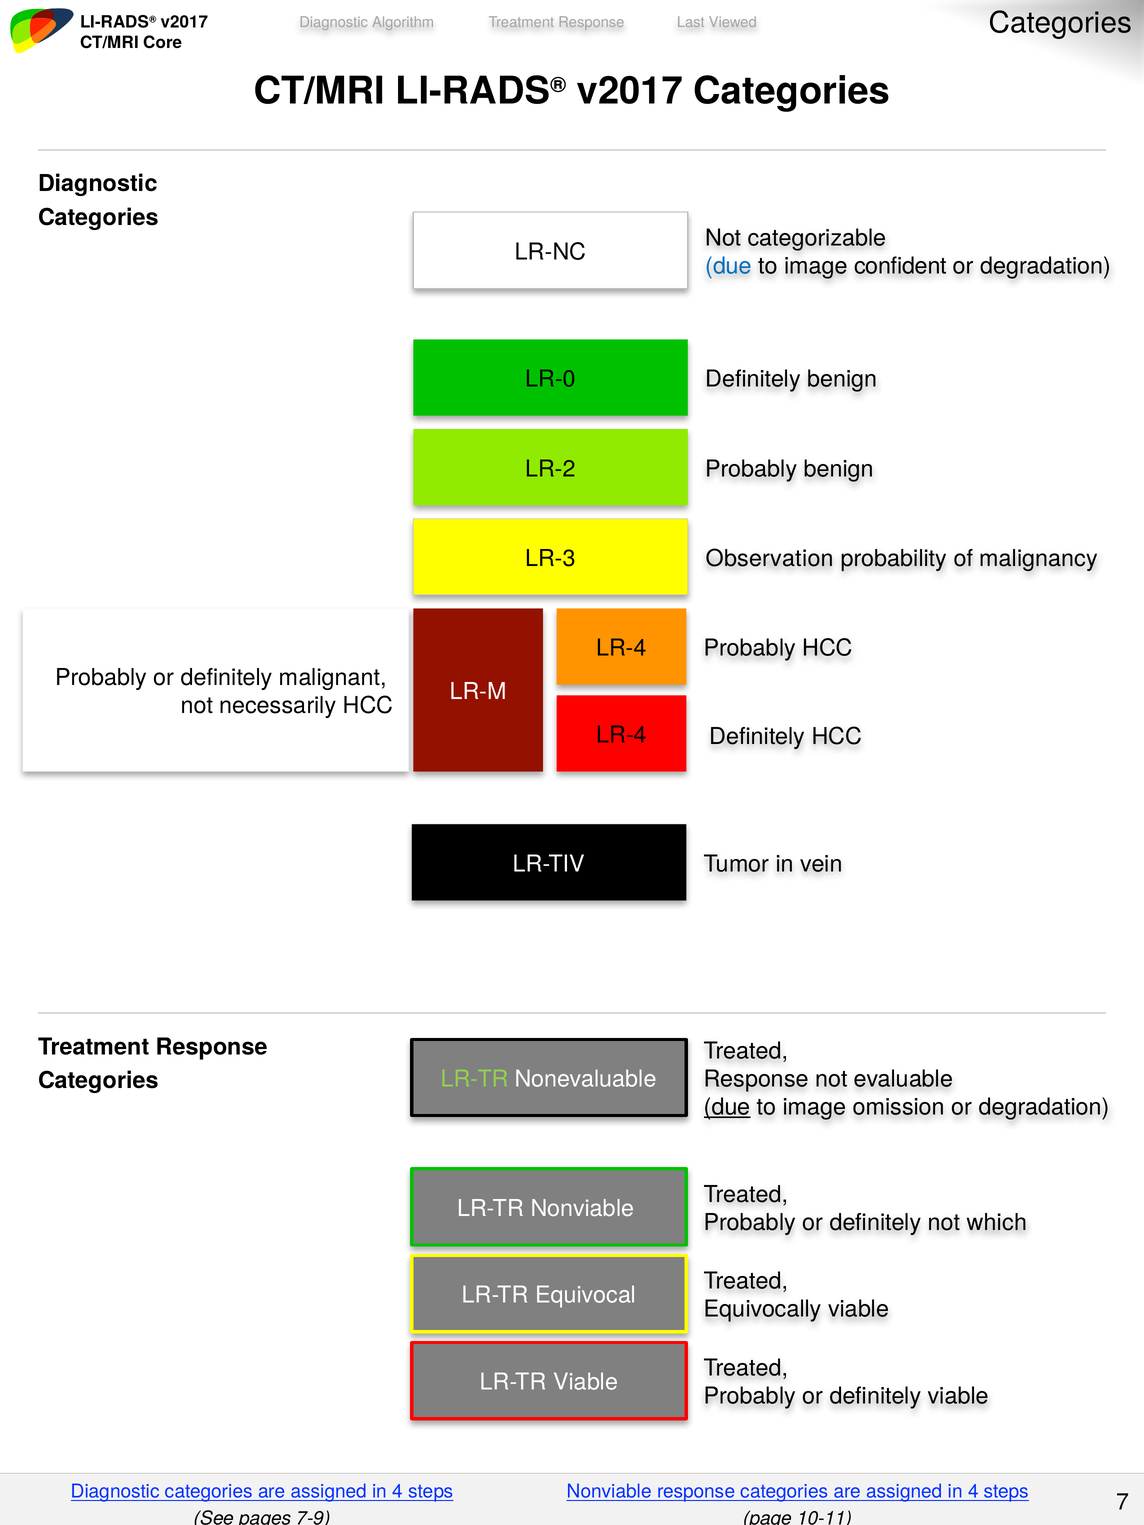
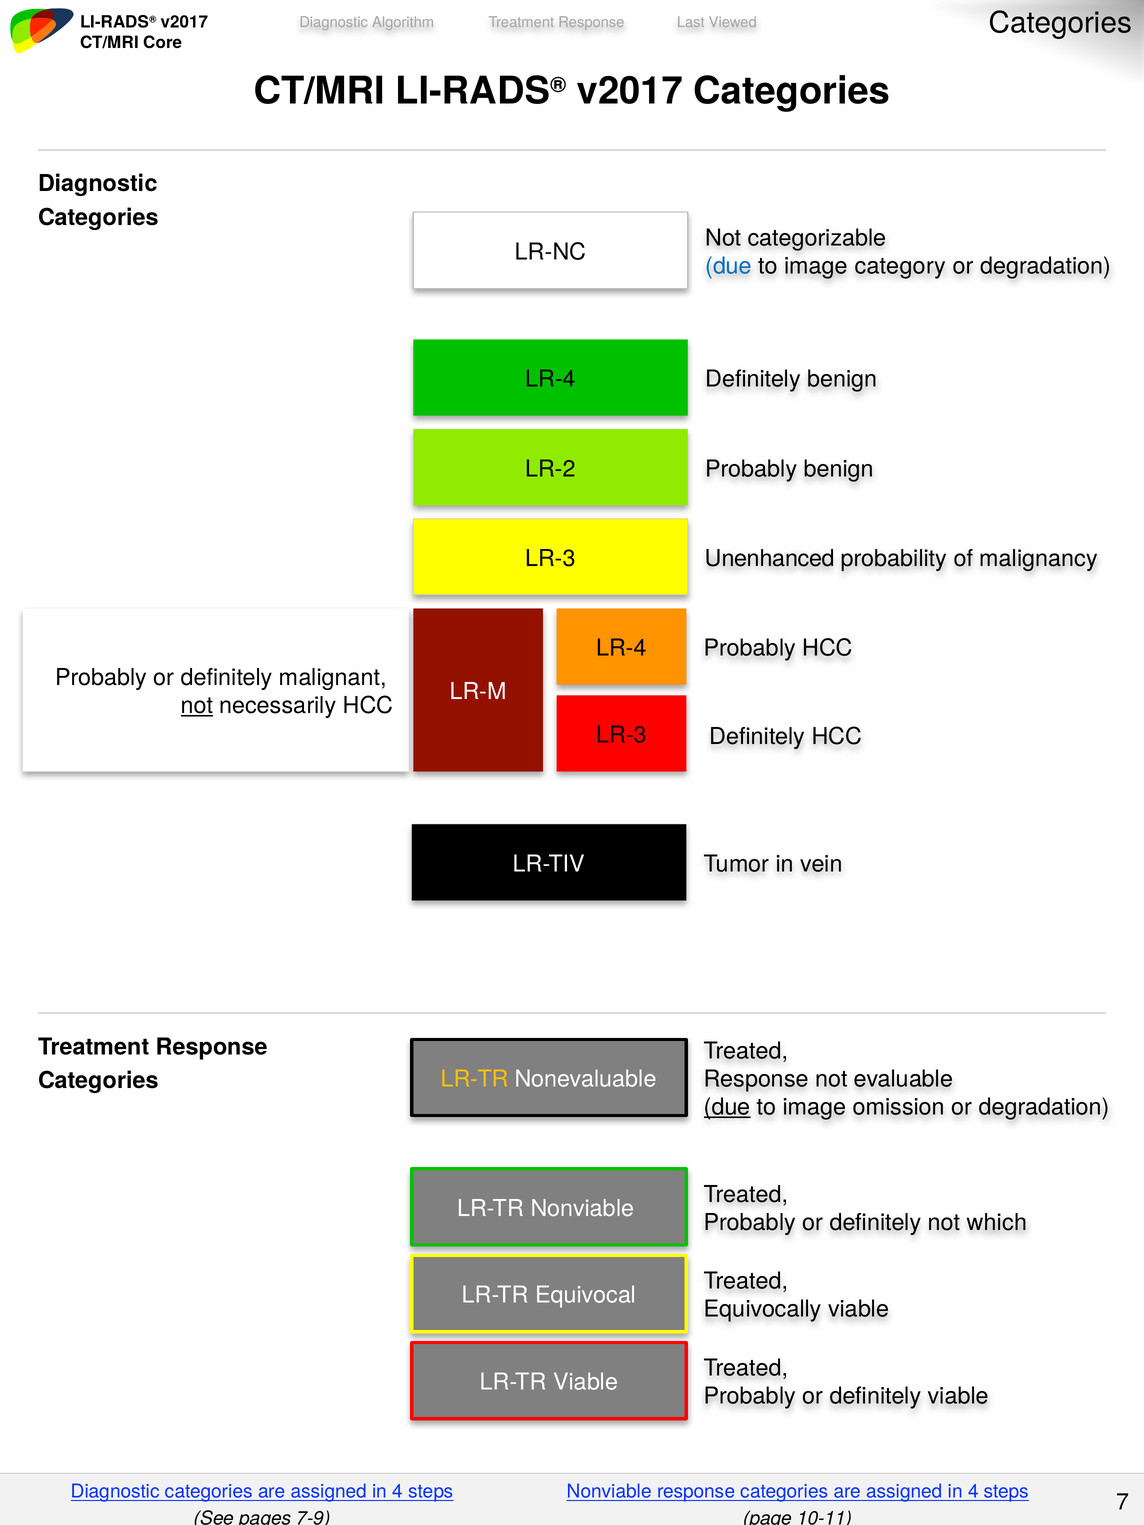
confident: confident -> category (900, 266)
LR-0: LR-0 -> LR-4 (550, 379)
Observation: Observation -> Unenhanced (770, 559)
not underline: none -> present (197, 706)
LR-4: LR-4 -> LR-3 (622, 735)
LR-TR colour: light green -> yellow (475, 1079)
